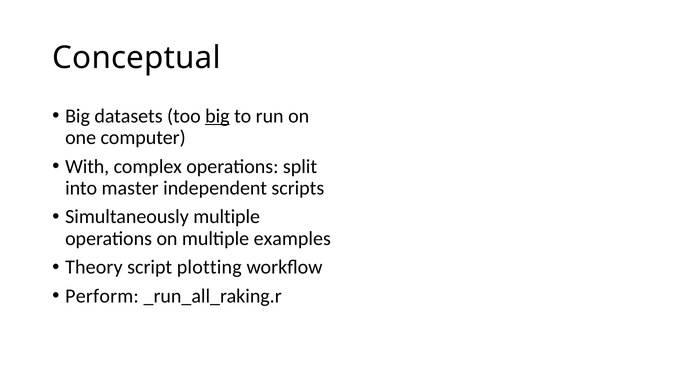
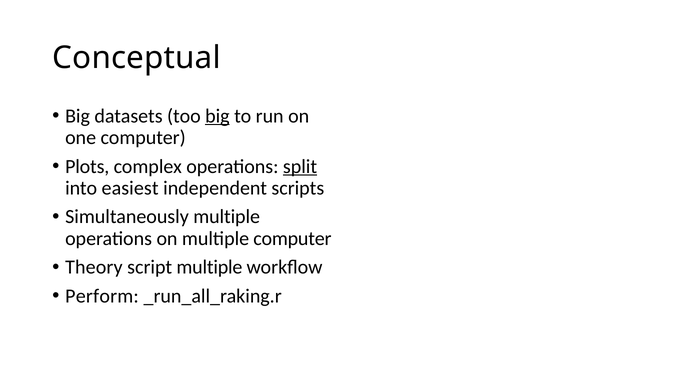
With: With -> Plots (87, 166)
split underline: none -> present (300, 166)
master: master -> easiest (130, 188)
multiple examples: examples -> computer (292, 238)
script plotting: plotting -> multiple (209, 267)
